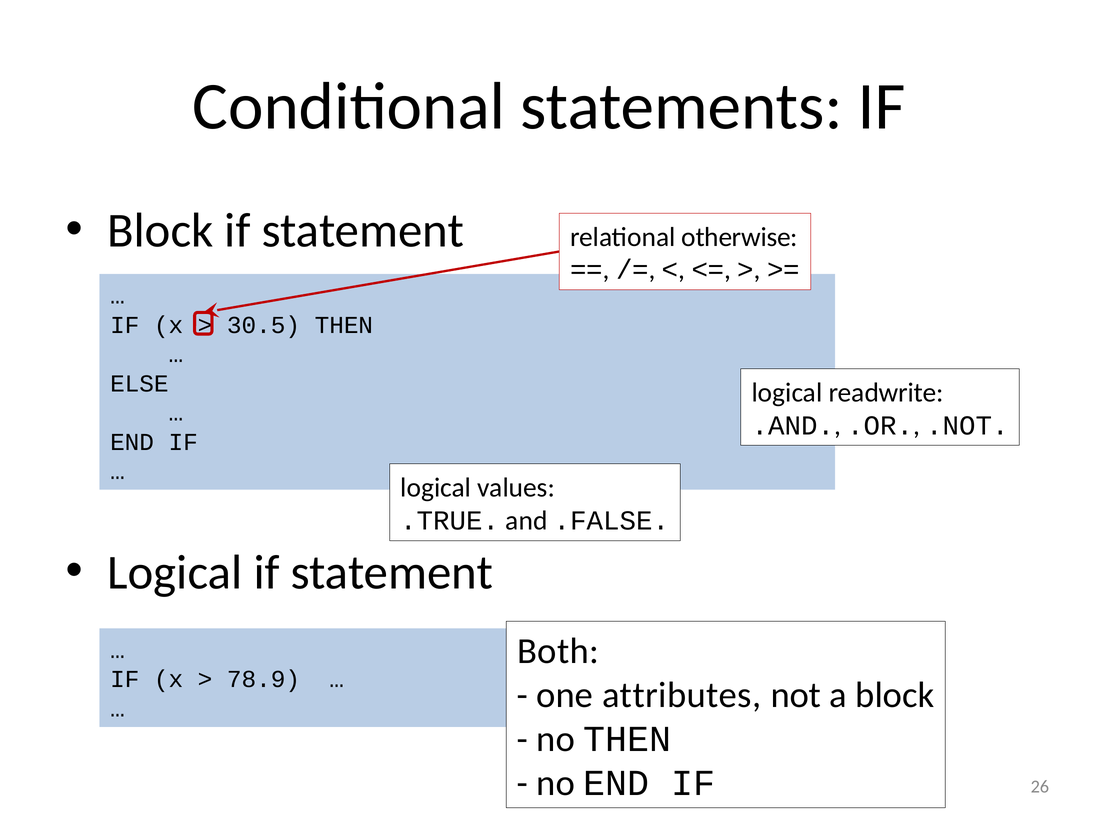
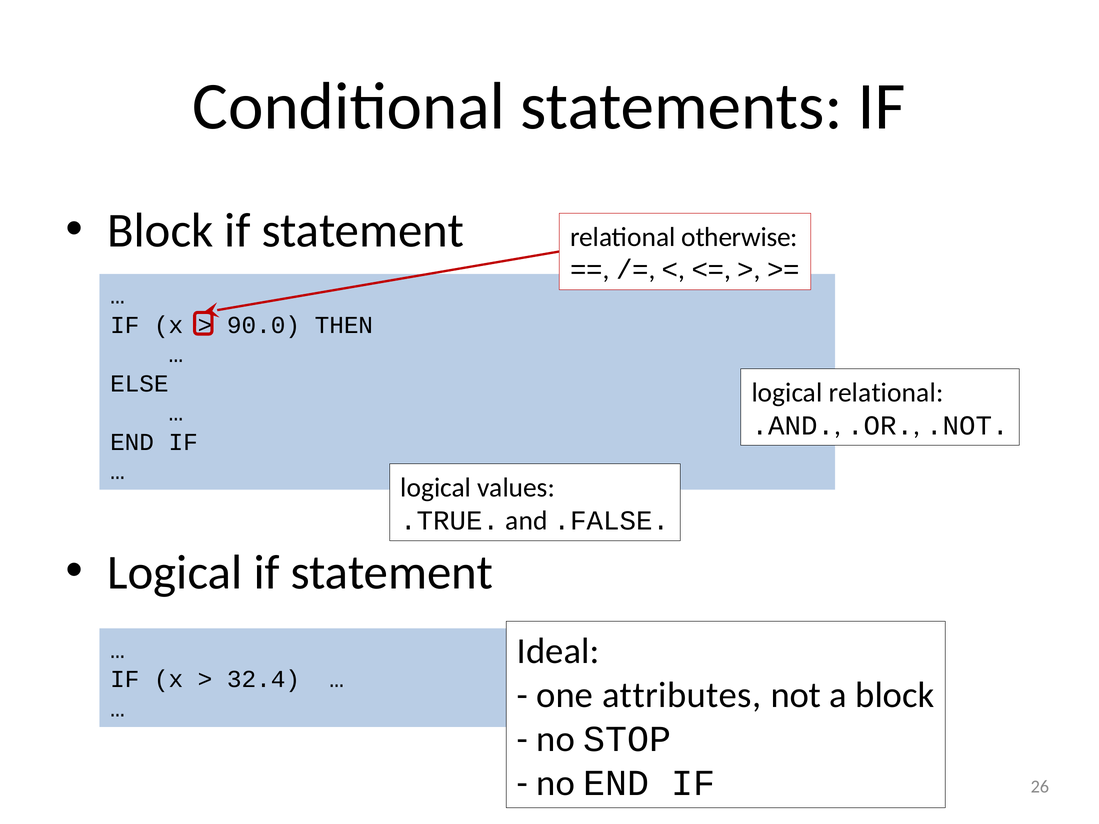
30.5: 30.5 -> 90.0 (264, 325)
logical readwrite: readwrite -> relational (886, 393)
Both: Both -> Ideal (558, 652)
78.9: 78.9 -> 32.4 (264, 680)
no THEN: THEN -> STOP (627, 739)
